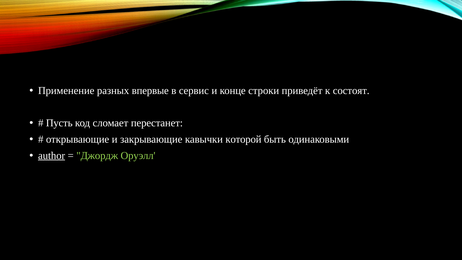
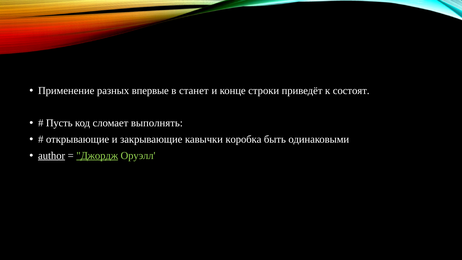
сервис: сервис -> станет (194, 91)
перестанет: перестанет -> выполнять (157, 123)
которой: которой -> коробка (243, 139)
Джордж underline: none -> present (97, 156)
